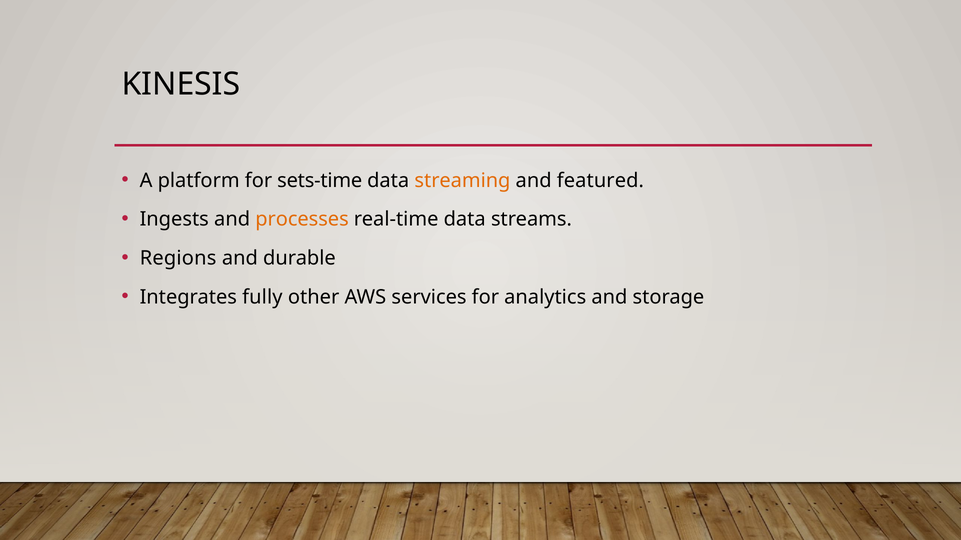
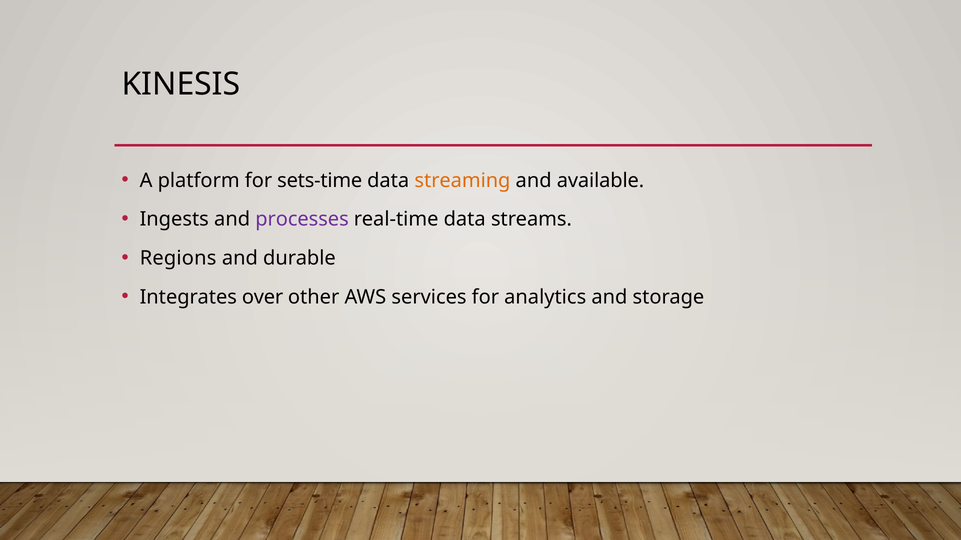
featured: featured -> available (600, 181)
processes colour: orange -> purple (302, 220)
fully: fully -> over (263, 297)
